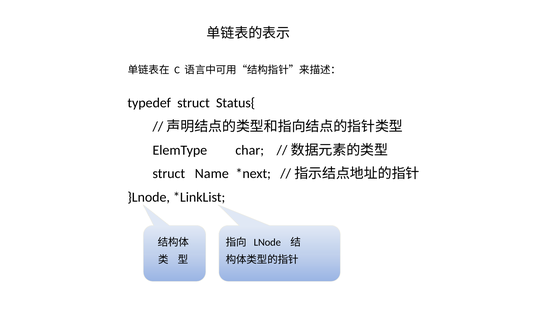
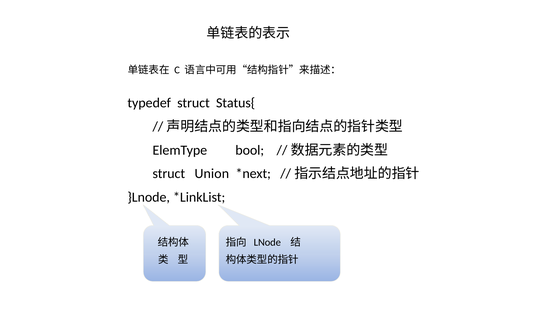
char: char -> bool (250, 150)
Name: Name -> Union (212, 174)
